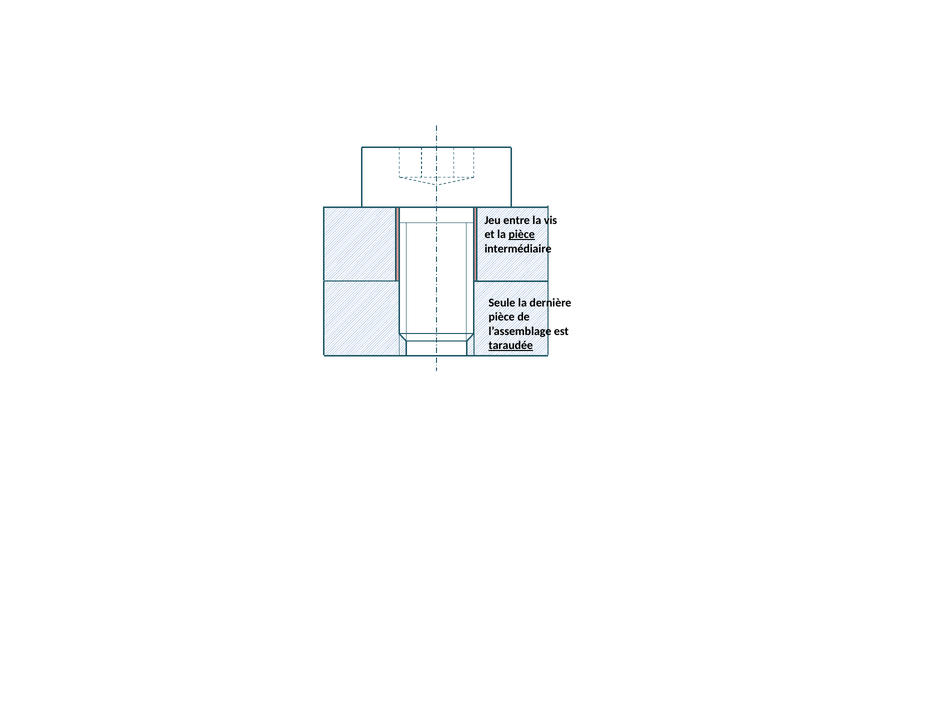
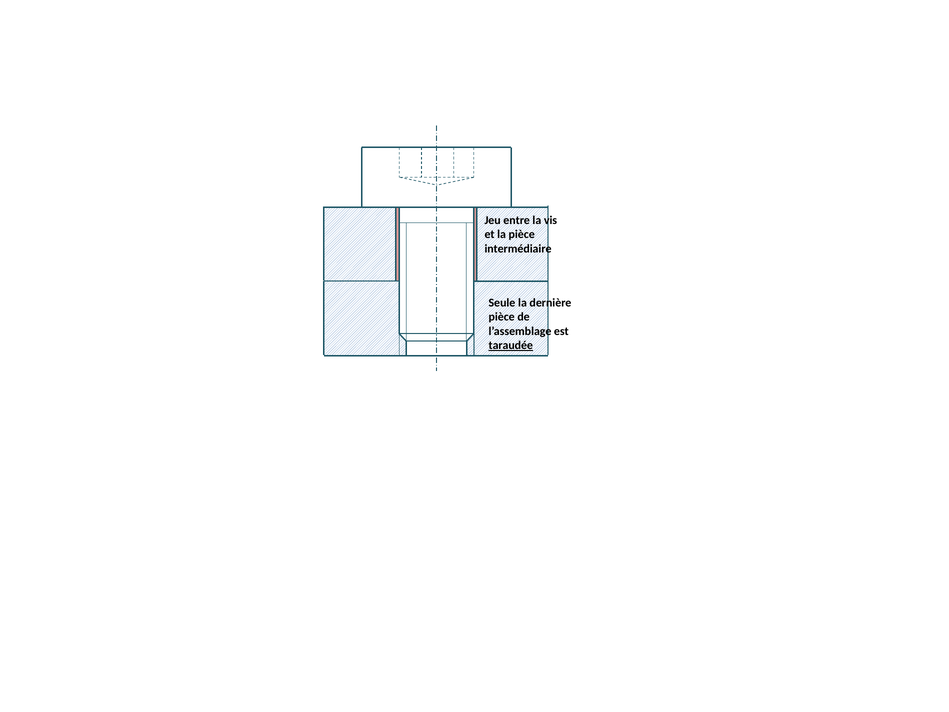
pièce underline: present -> none (522, 234)
